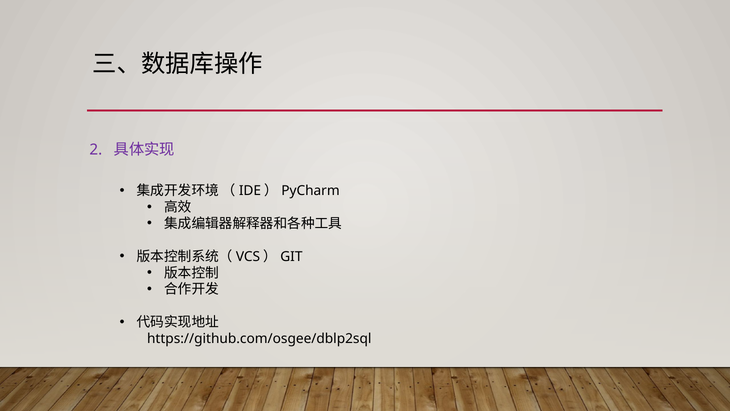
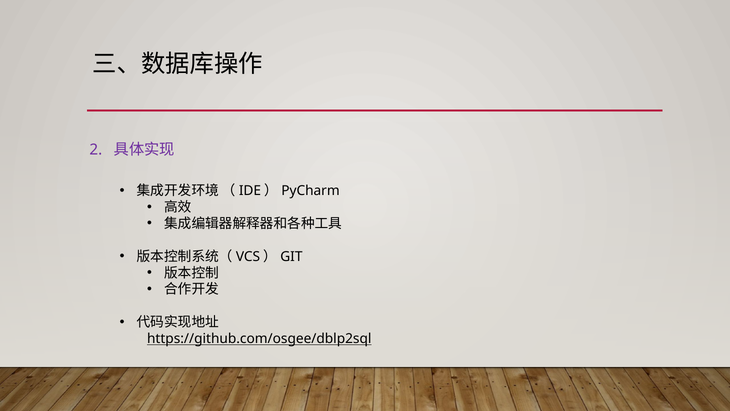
https://github.com/osgee/dblp2sql underline: none -> present (259, 338)
